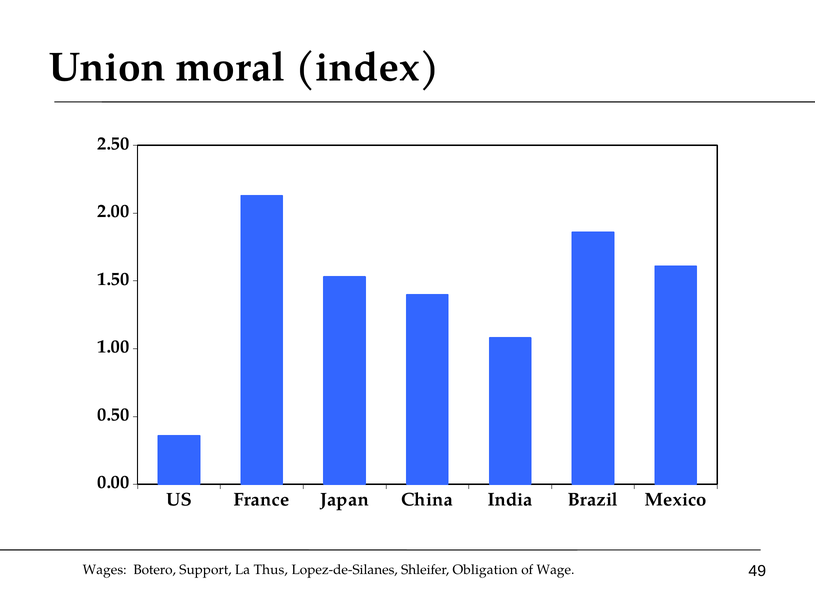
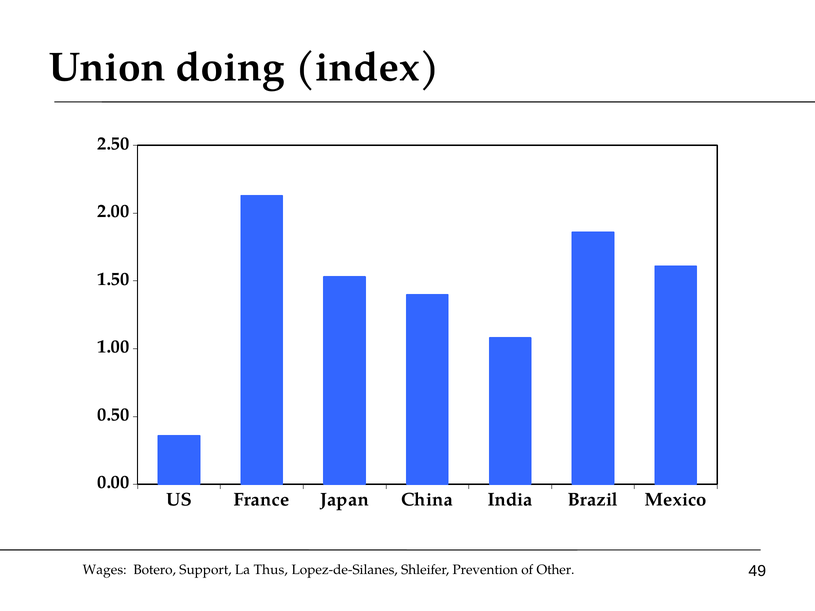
moral: moral -> doing (231, 67)
Obligation: Obligation -> Prevention (485, 570)
Wage: Wage -> Other (556, 570)
